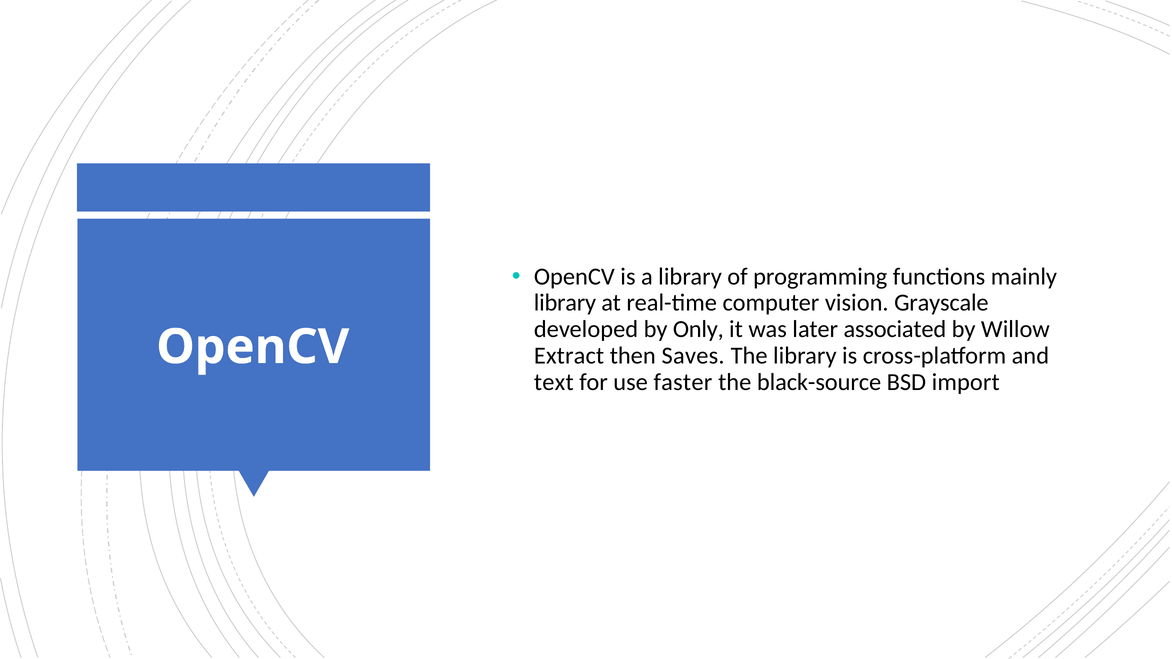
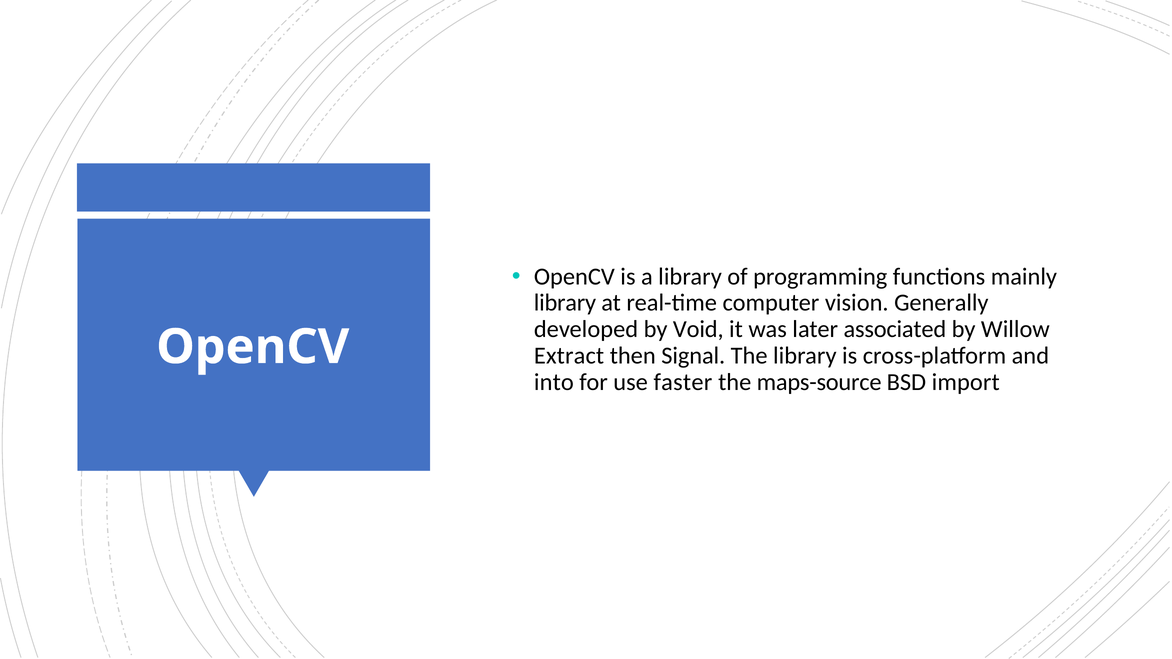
Grayscale: Grayscale -> Generally (941, 303)
Only: Only -> Void (698, 329)
Saves: Saves -> Signal (693, 356)
text: text -> into (554, 382)
black-source: black-source -> maps-source (819, 382)
